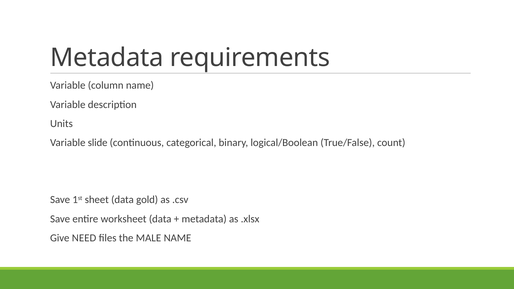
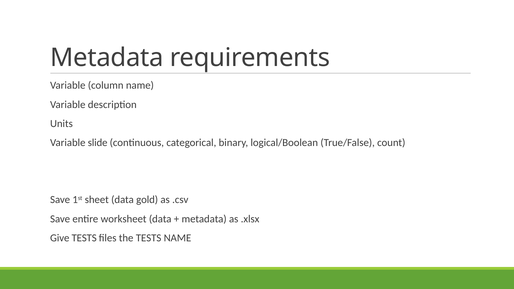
Give NEED: NEED -> TESTS (84, 238)
the MALE: MALE -> TESTS (149, 238)
